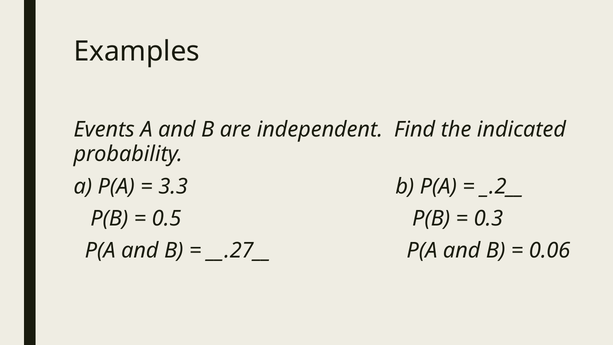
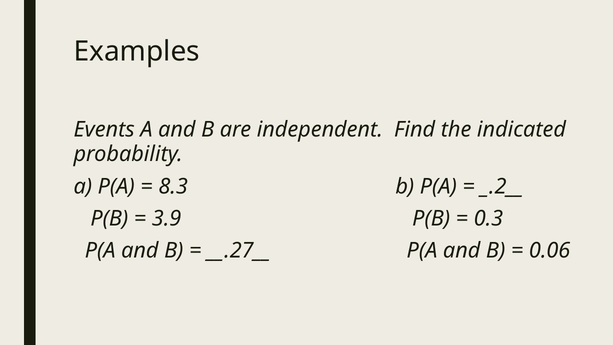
3.3: 3.3 -> 8.3 (173, 186)
0.5: 0.5 -> 3.9 (167, 218)
